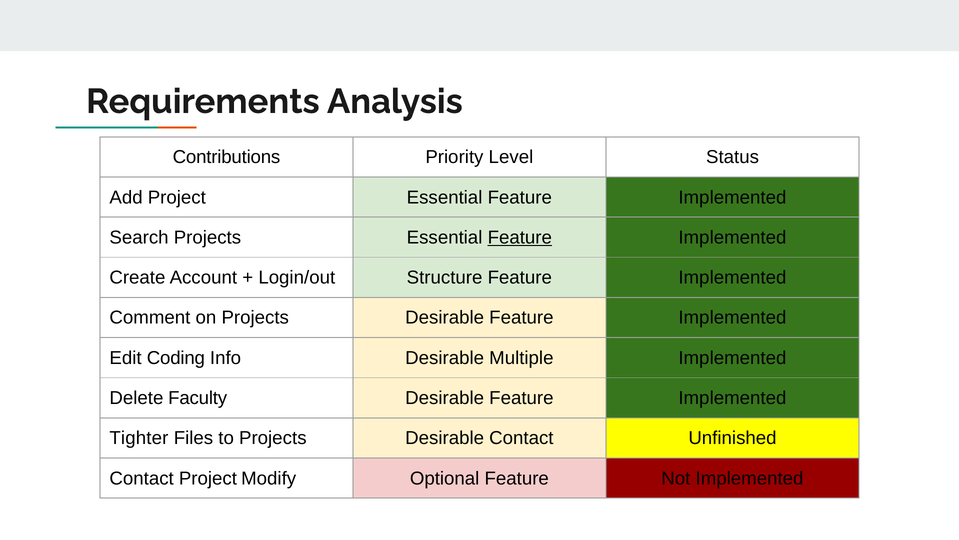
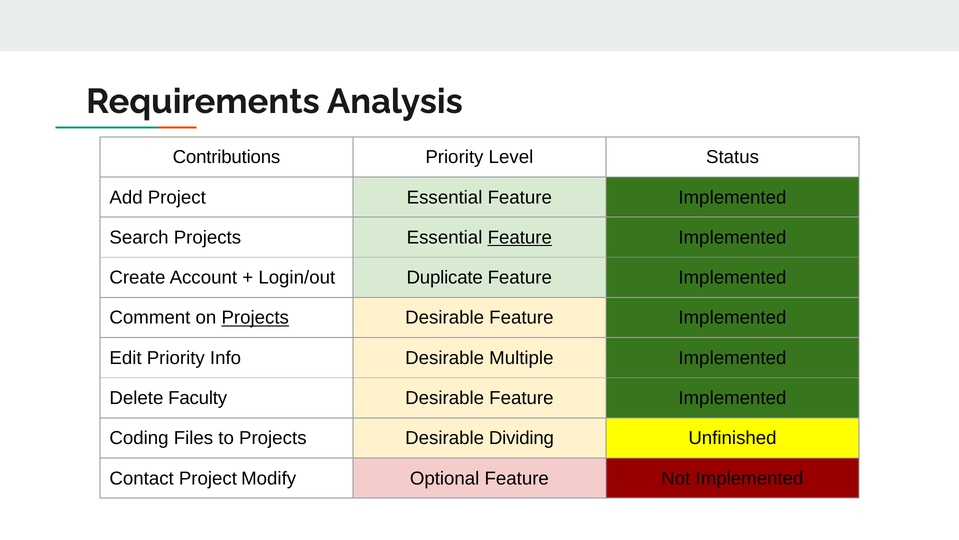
Structure: Structure -> Duplicate (445, 277)
Projects underline: none -> present (255, 317)
Edit Coding: Coding -> Priority (176, 358)
Tighter: Tighter -> Coding (139, 438)
Desirable Contact: Contact -> Dividing (521, 438)
